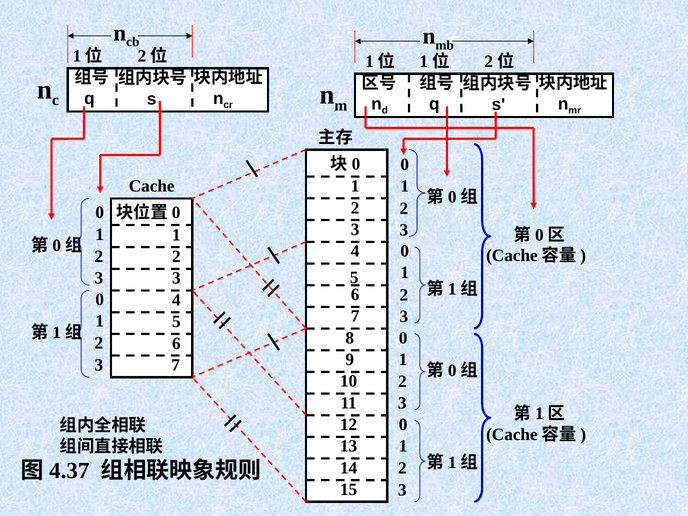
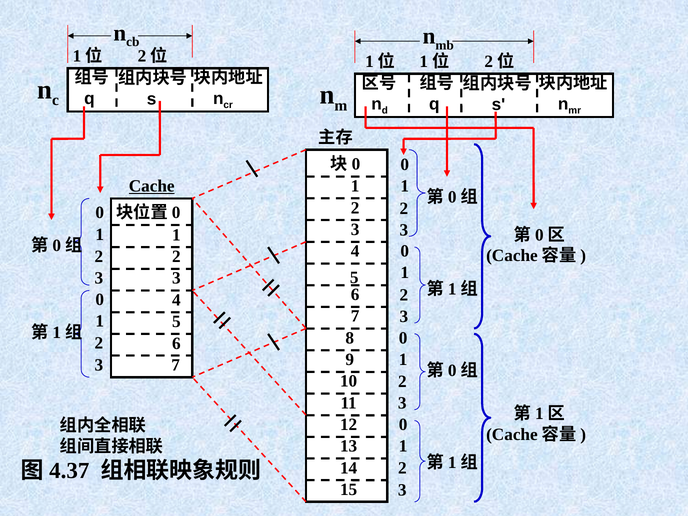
Cache underline: none -> present (152, 186)
